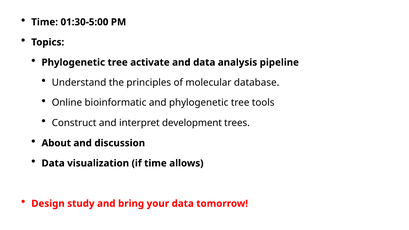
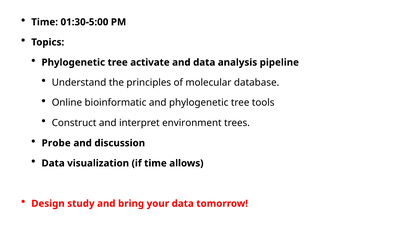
development: development -> environment (192, 123)
About: About -> Probe (56, 143)
